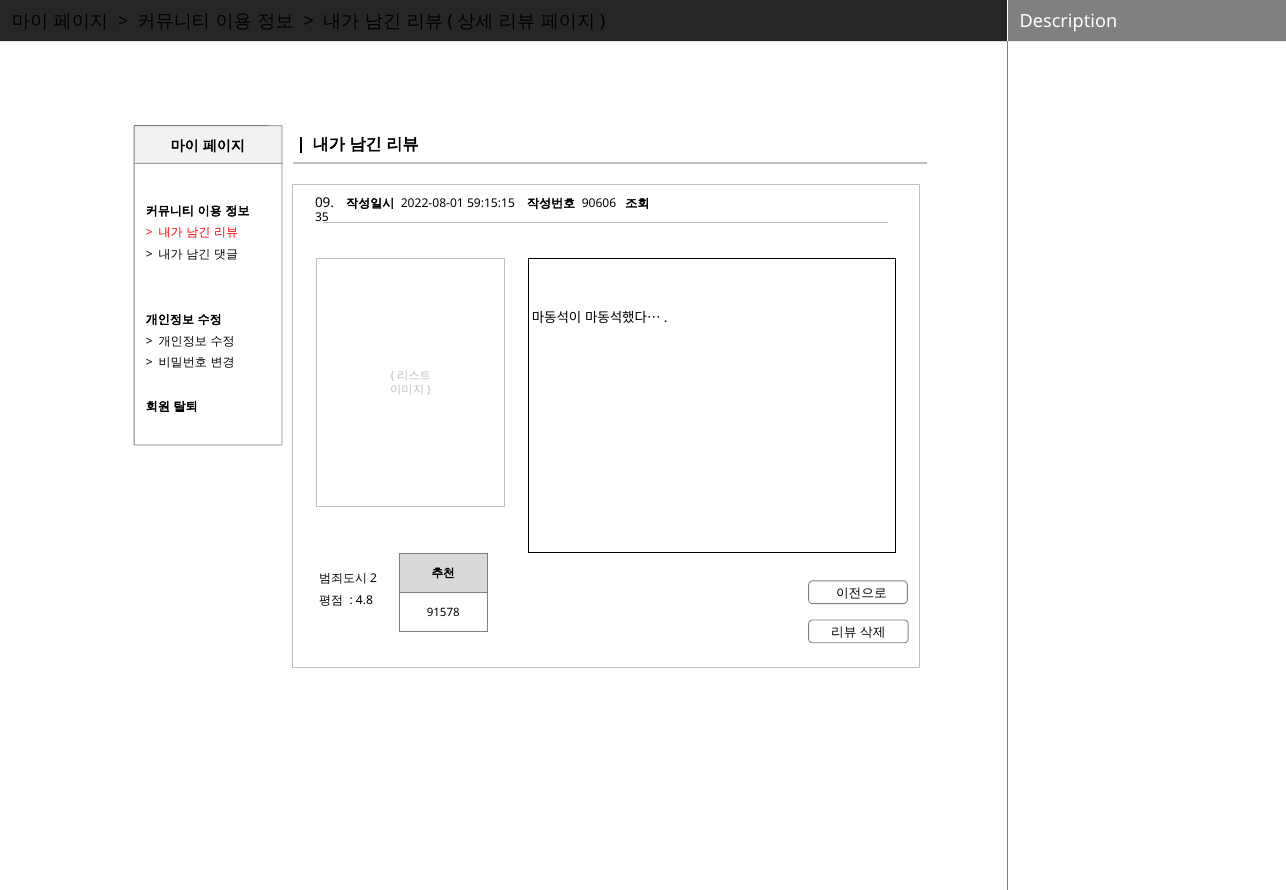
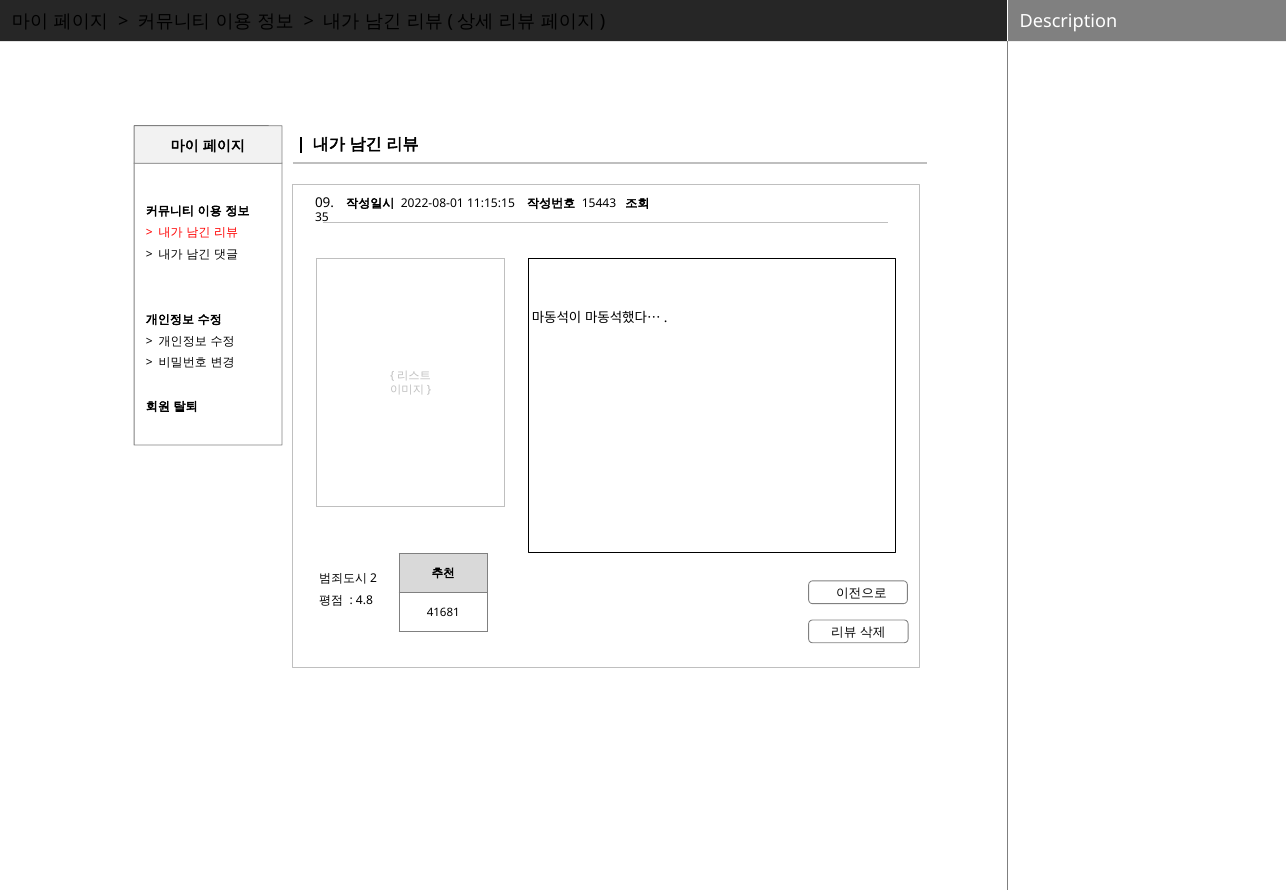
59:15:15: 59:15:15 -> 11:15:15 (491, 203)
90606: 90606 -> 15443 (599, 203)
91578: 91578 -> 41681 (443, 613)
